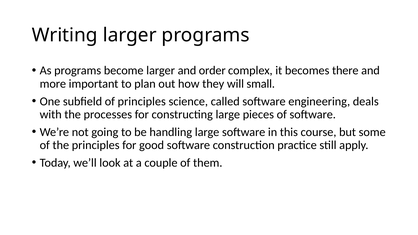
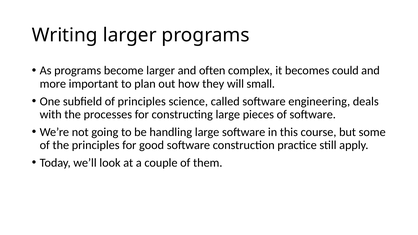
order: order -> often (212, 71)
there: there -> could (345, 71)
